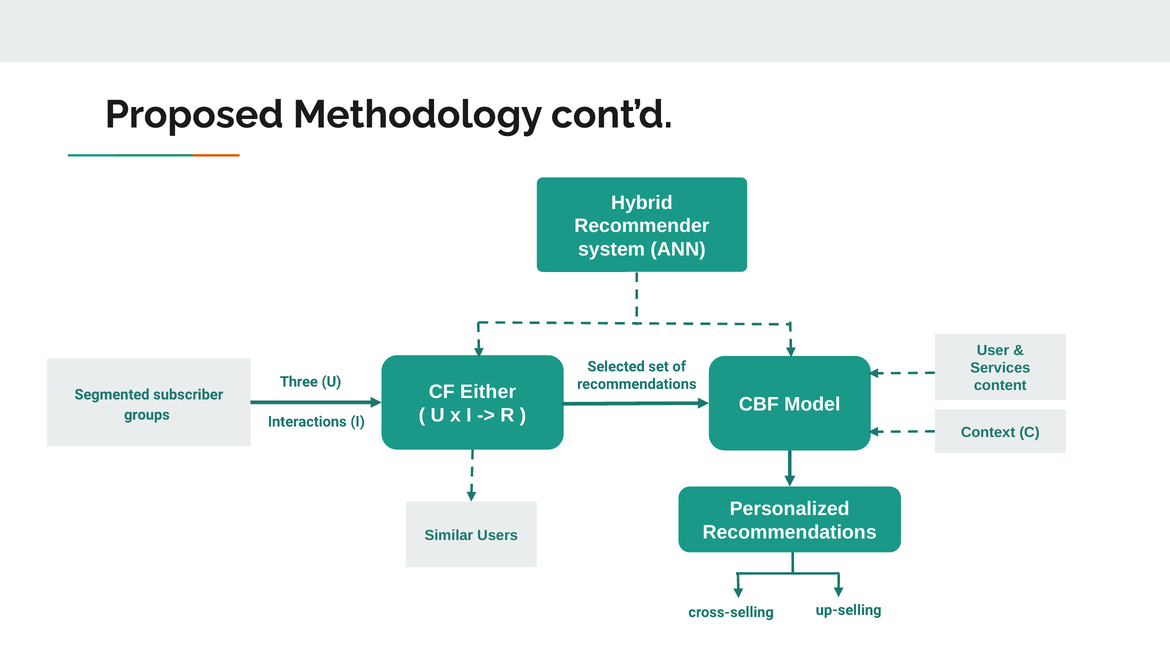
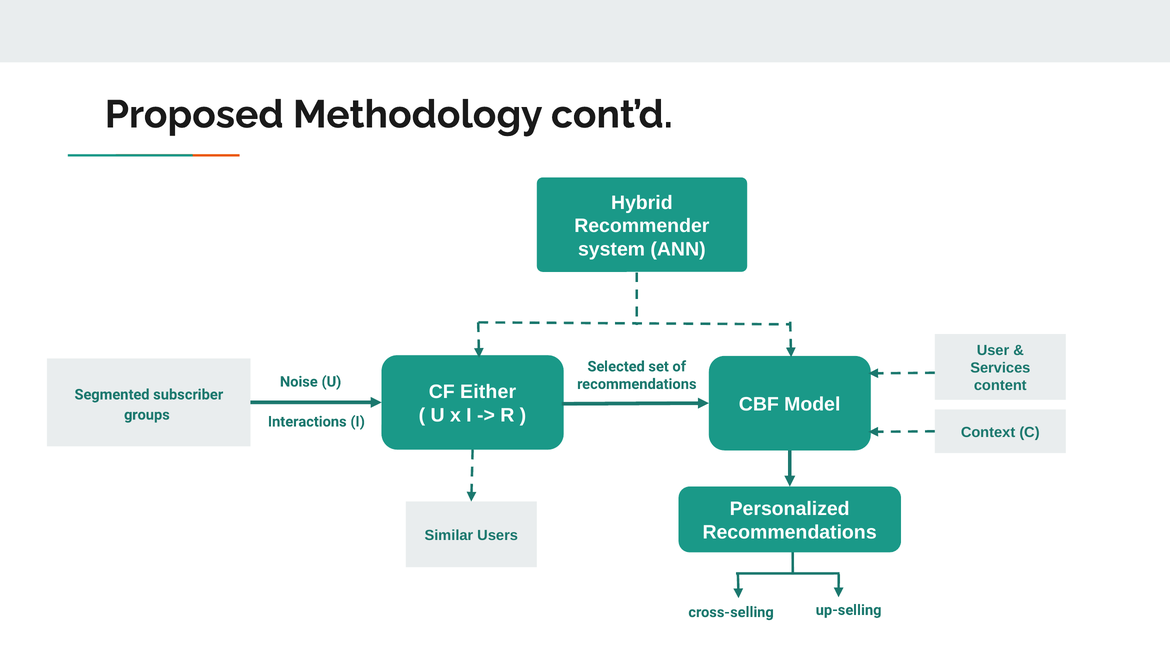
Three: Three -> Noise (299, 382)
